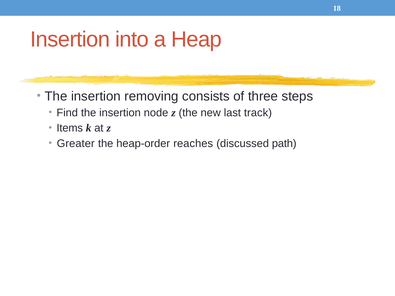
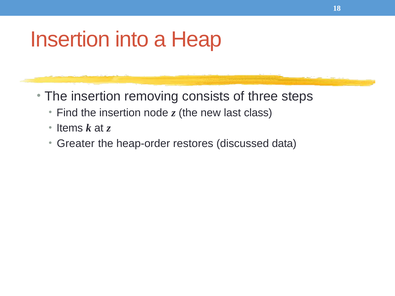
track: track -> class (258, 113)
reaches: reaches -> restores (193, 144)
path: path -> data (284, 144)
